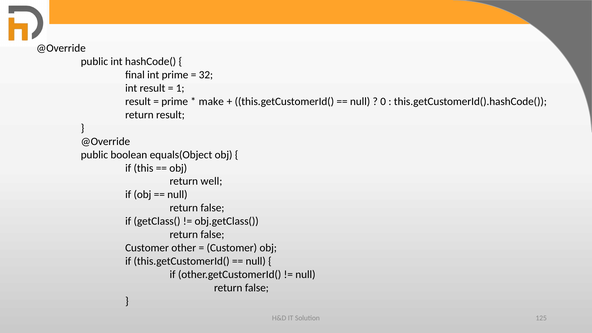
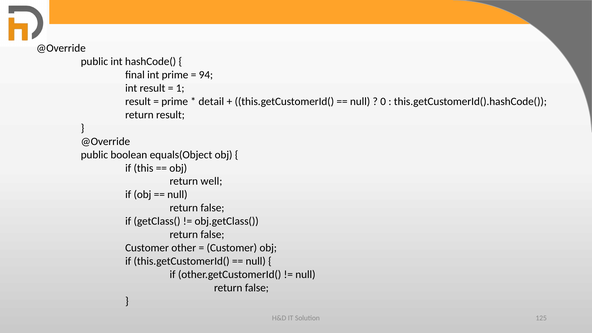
32: 32 -> 94 (206, 75)
make: make -> detail (211, 101)
